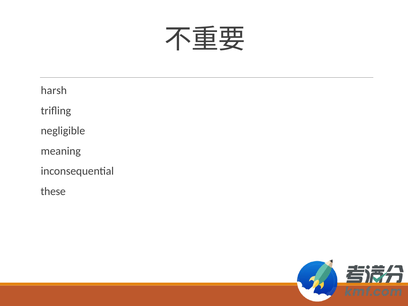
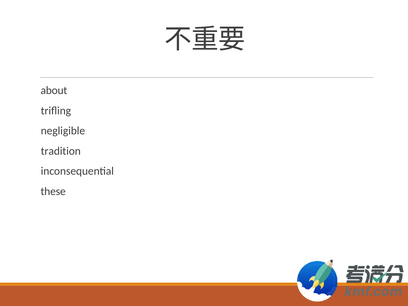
harsh: harsh -> about (54, 90)
meaning: meaning -> tradition (61, 151)
